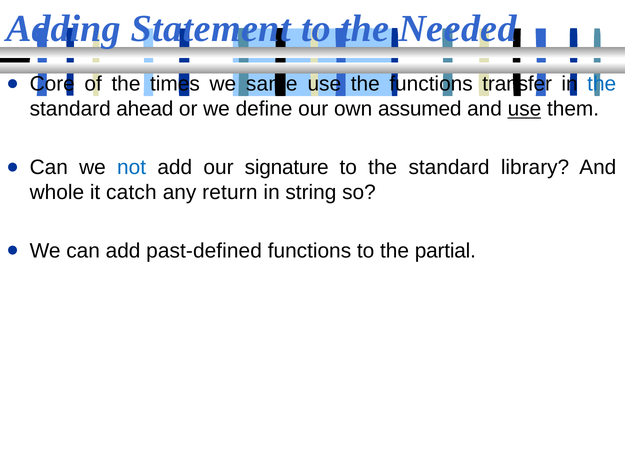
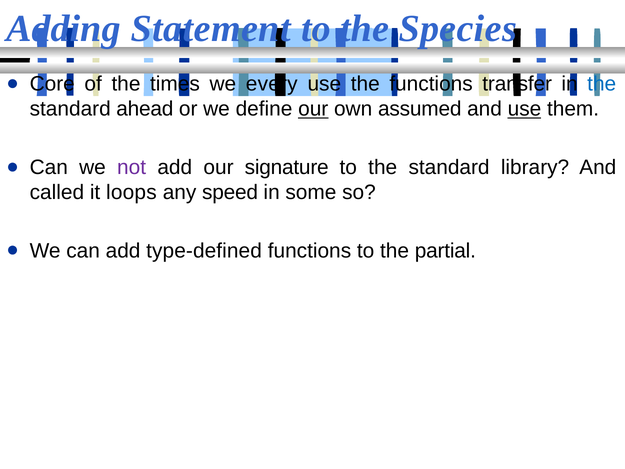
Needed: Needed -> Species (458, 29)
same: same -> every (272, 84)
our underline: none -> present (313, 109)
not colour: blue -> purple (132, 167)
whole: whole -> called (57, 192)
catch: catch -> loops (131, 192)
return: return -> speed (230, 192)
string: string -> some (311, 192)
past-defined: past-defined -> type-defined (204, 251)
